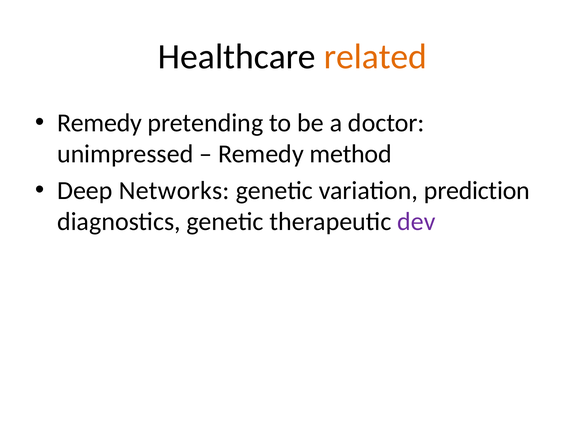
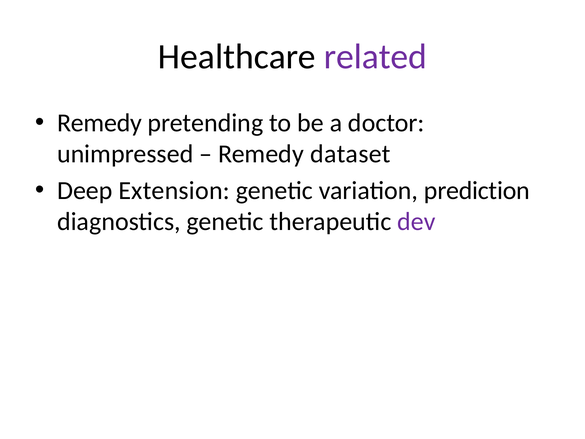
related colour: orange -> purple (375, 57)
method: method -> dataset (350, 154)
Networks: Networks -> Extension (174, 190)
